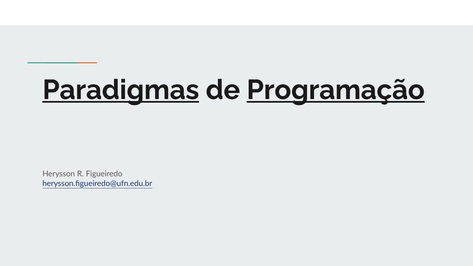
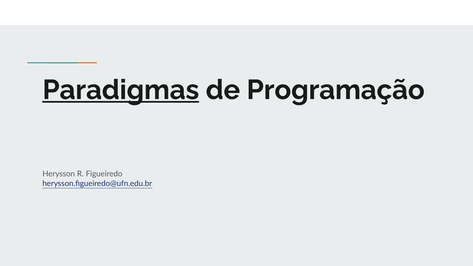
Programação underline: present -> none (336, 90)
